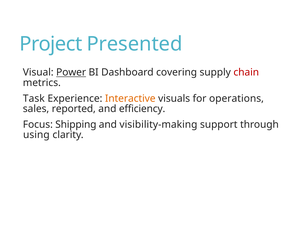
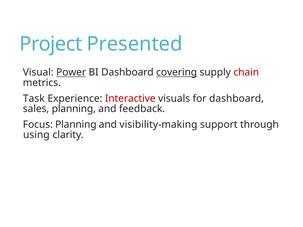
covering underline: none -> present (177, 72)
Interactive colour: orange -> red (130, 99)
for operations: operations -> dashboard (236, 99)
sales reported: reported -> planning (74, 109)
efficiency: efficiency -> feedback (142, 109)
Focus Shipping: Shipping -> Planning (76, 125)
